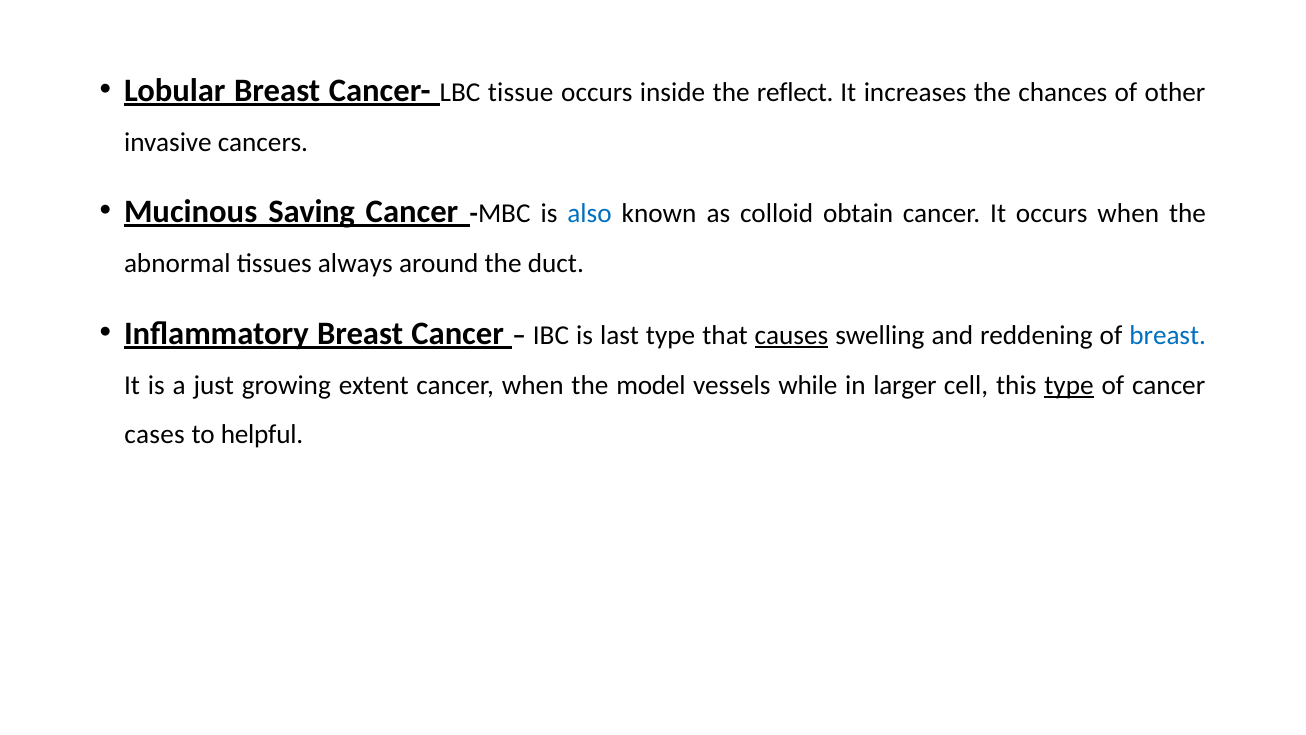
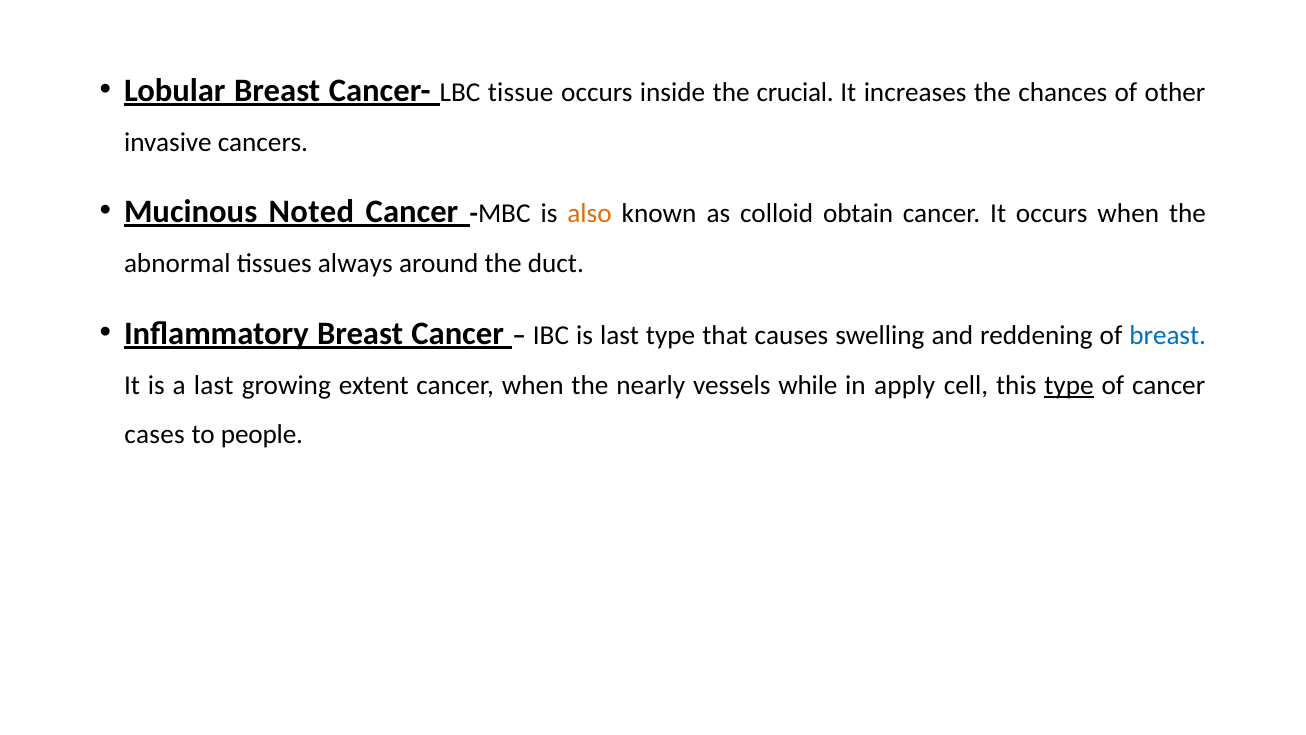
reflect: reflect -> crucial (795, 92)
Saving: Saving -> Noted (311, 212)
also colour: blue -> orange (590, 214)
causes underline: present -> none (791, 335)
a just: just -> last (214, 385)
model: model -> nearly (651, 385)
larger: larger -> apply (905, 385)
helpful: helpful -> people (262, 434)
